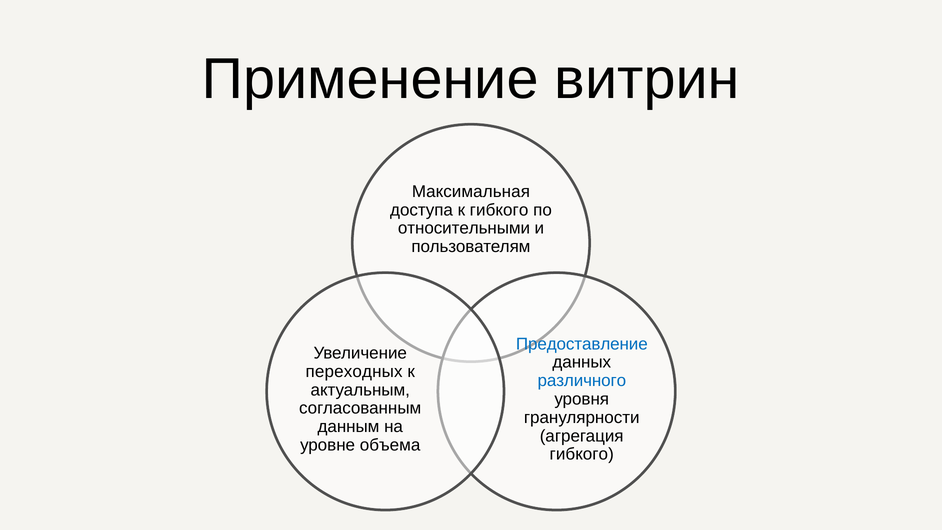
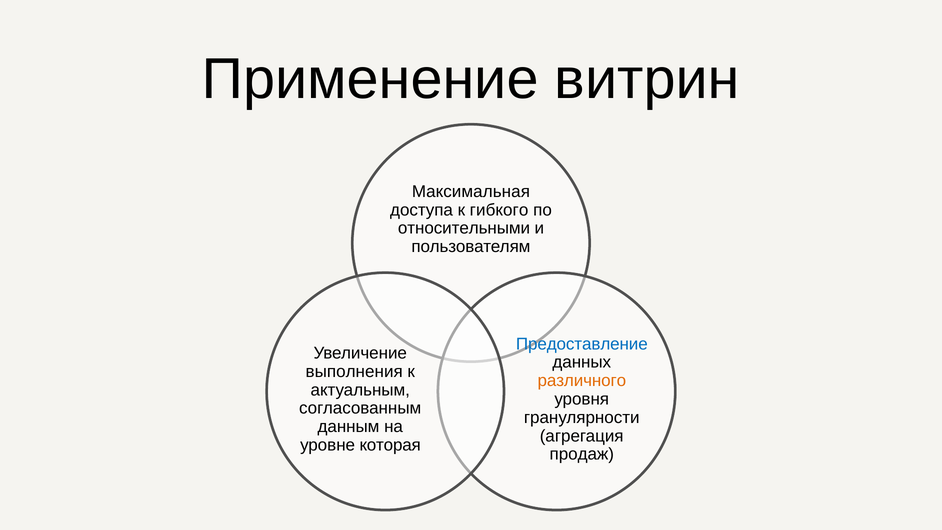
переходных: переходных -> выполнения (354, 371)
различного colour: blue -> orange (582, 381)
объема: объема -> которая (390, 445)
гибкого: гибкого -> продаж (582, 454)
